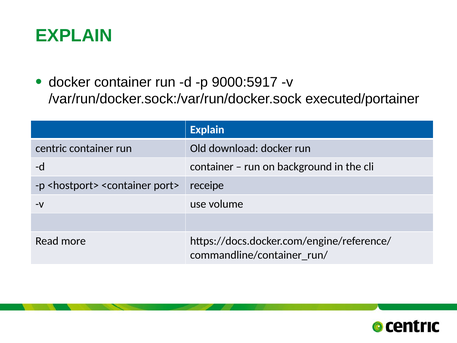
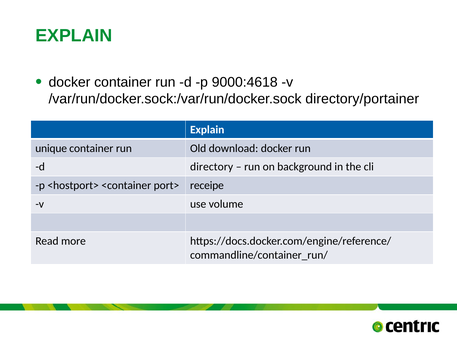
9000:5917: 9000:5917 -> 9000:4618 (245, 82)
executed/portainer: executed/portainer -> directory/portainer (362, 99)
centric: centric -> unique (51, 148)
d container: container -> directory (212, 167)
